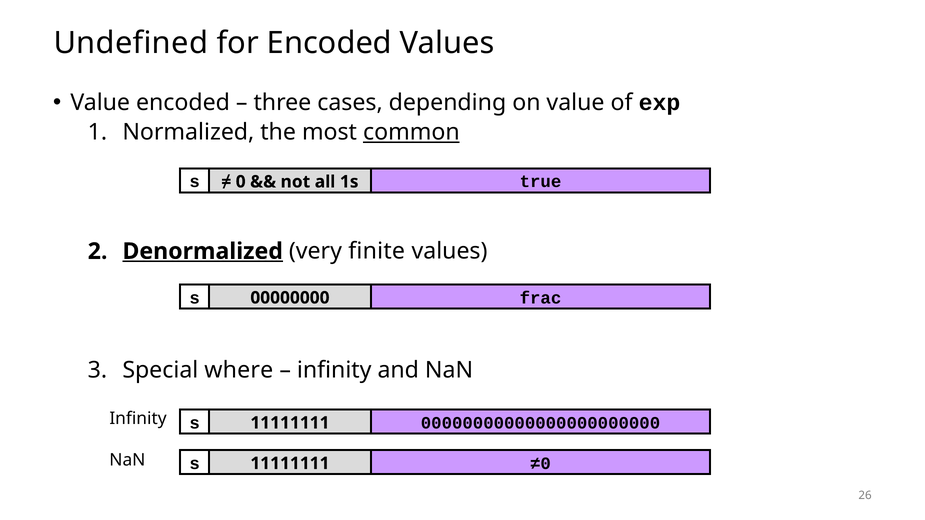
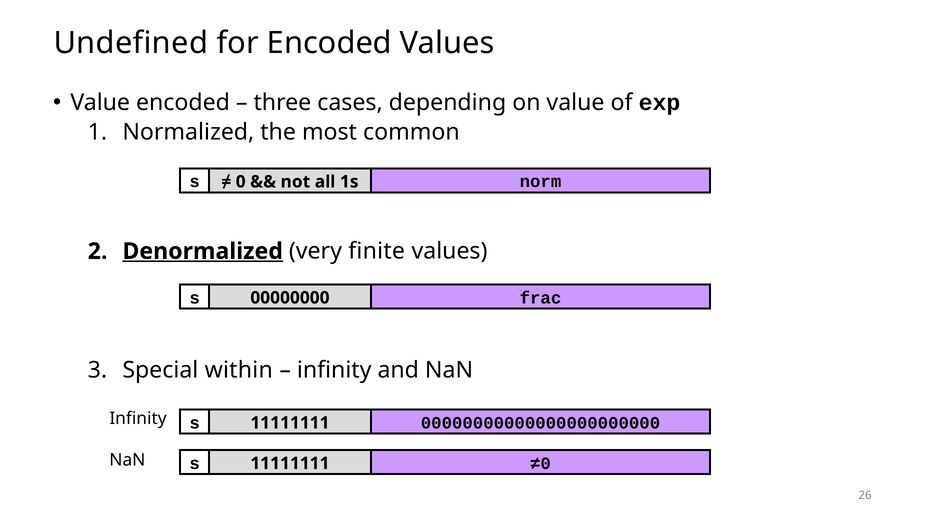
common underline: present -> none (411, 132)
true: true -> norm (540, 182)
where: where -> within (239, 370)
